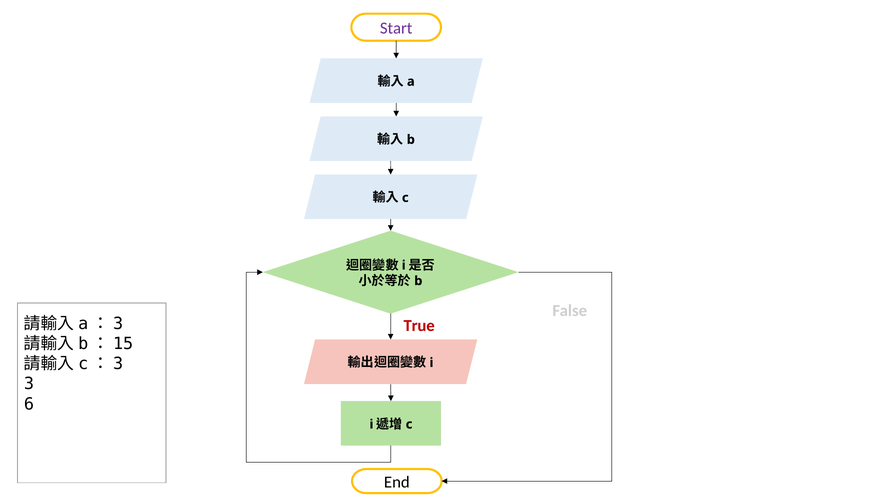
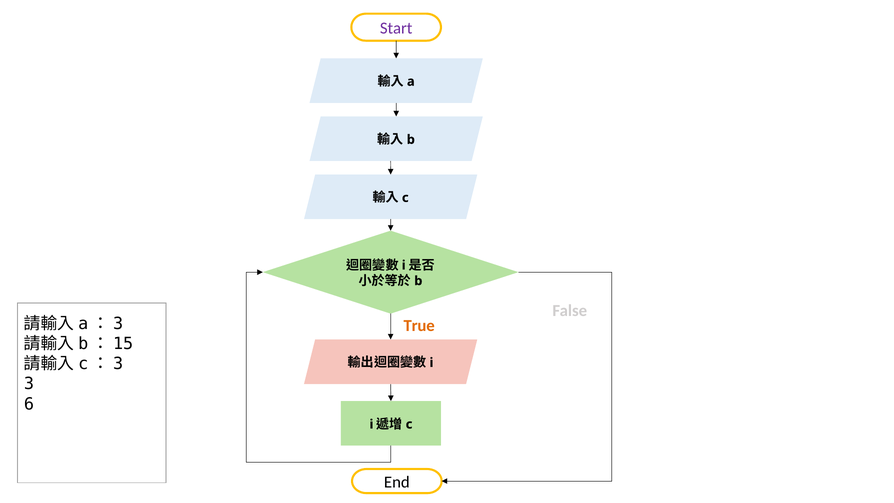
True colour: red -> orange (419, 326)
